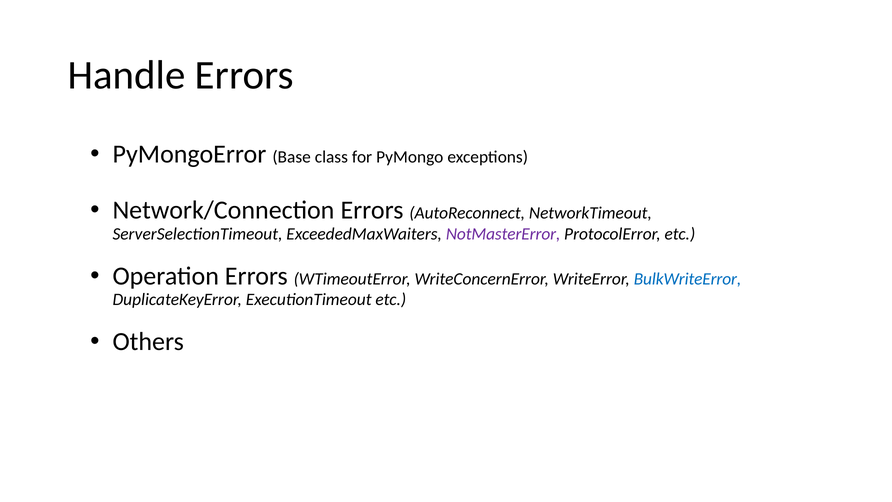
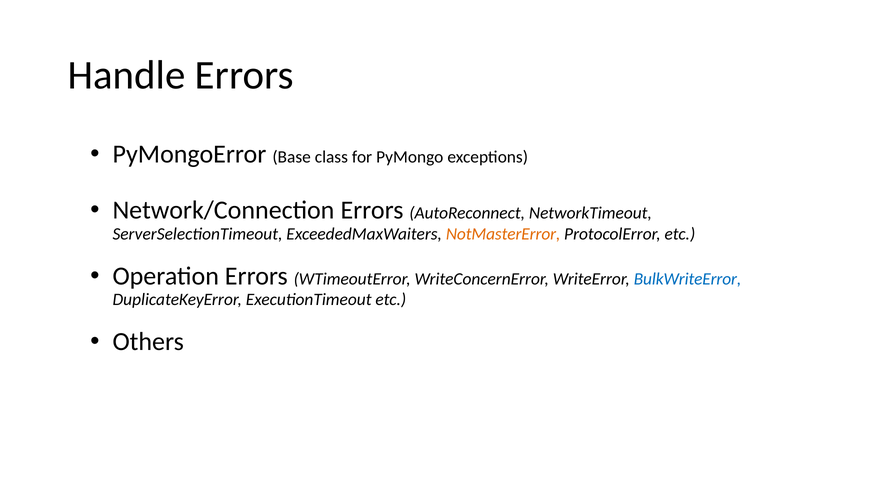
NotMasterError colour: purple -> orange (503, 234)
